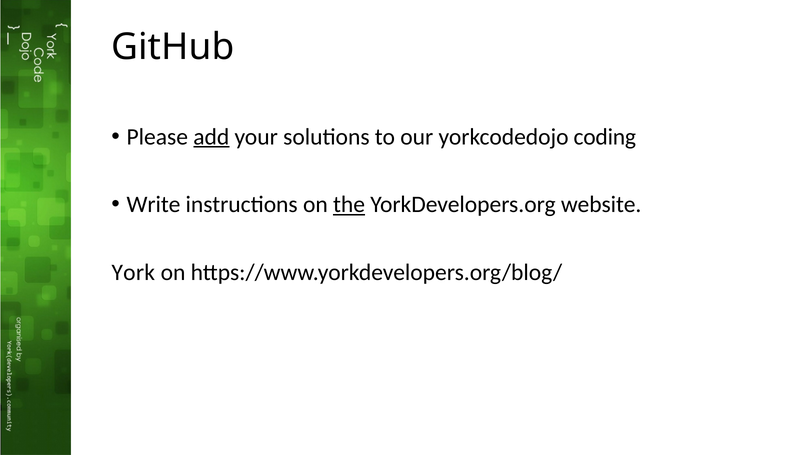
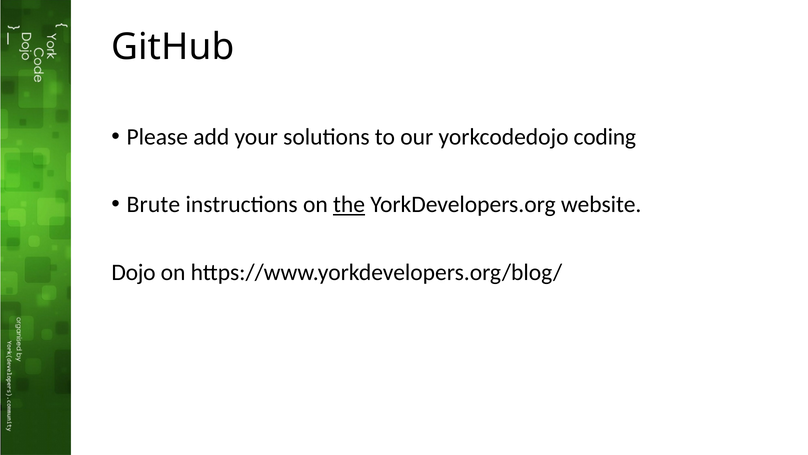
add underline: present -> none (211, 137)
Write: Write -> Brute (153, 204)
York: York -> Dojo (134, 272)
